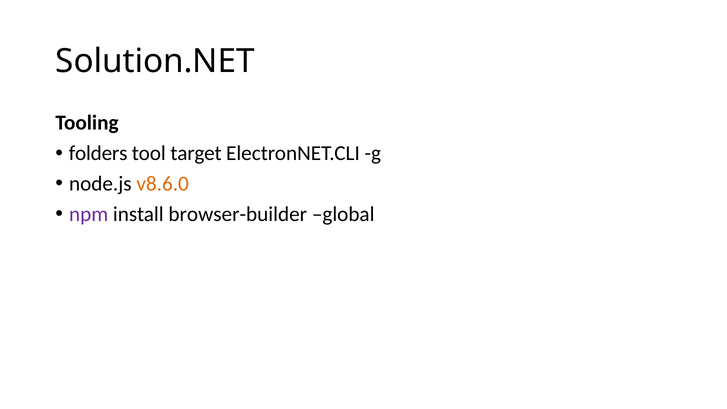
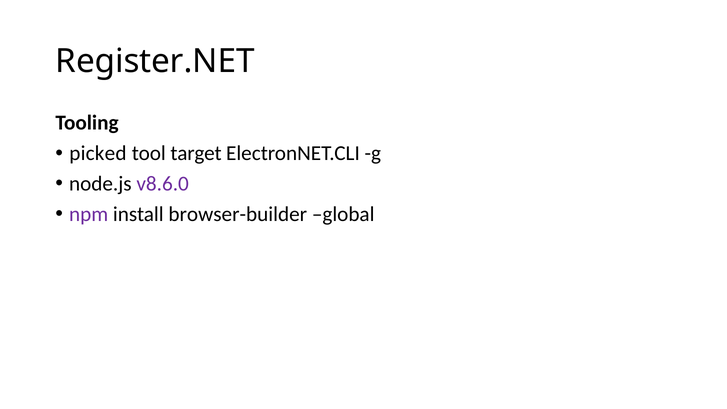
Solution.NET: Solution.NET -> Register.NET (155, 61)
folders: folders -> picked (98, 153)
v8.6.0 colour: orange -> purple (163, 184)
